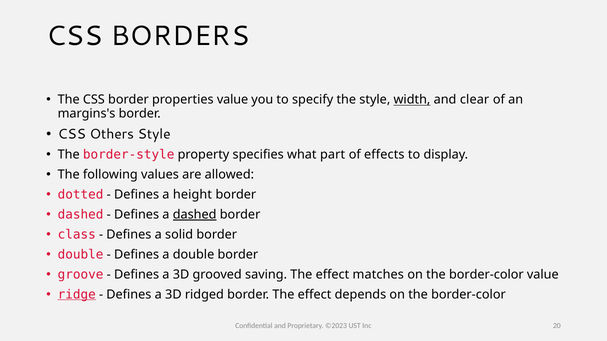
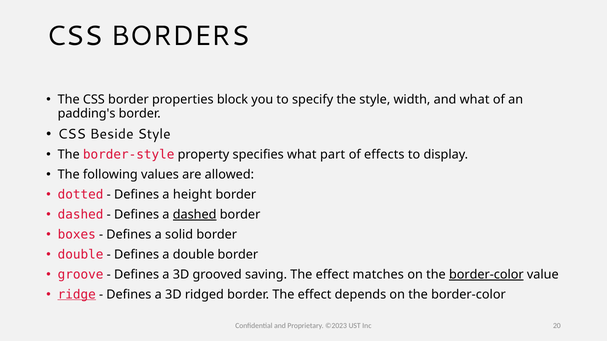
properties value: value -> block (233, 100)
width underline: present -> none (412, 100)
and clear: clear -> what (475, 100)
margins's: margins's -> padding's (87, 114)
Others: Others -> Beside (112, 134)
class: class -> boxes (77, 235)
border-color underline: none -> present (486, 275)
